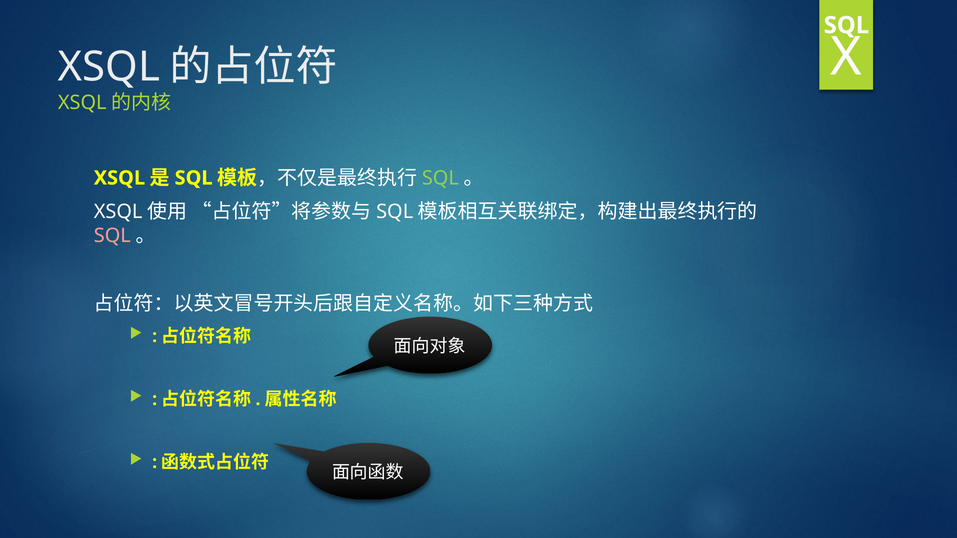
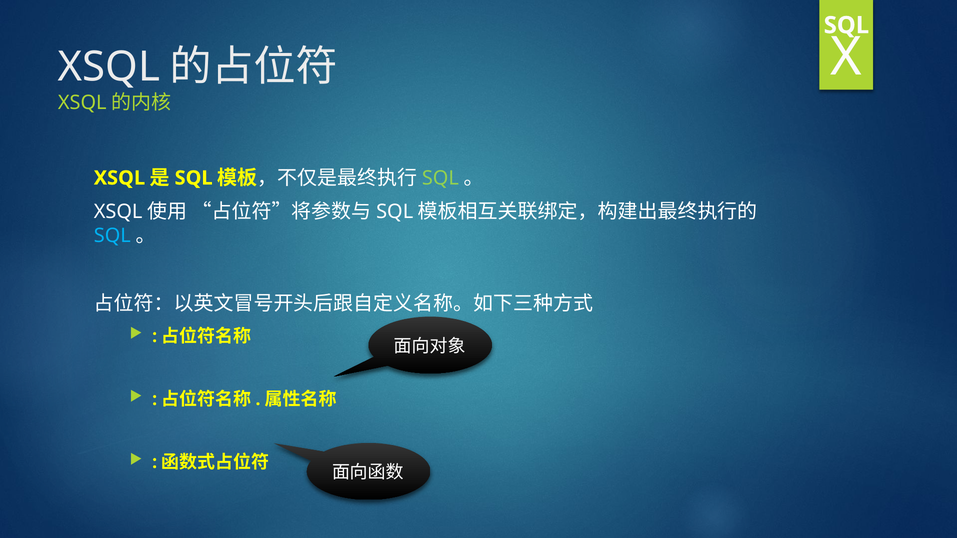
SQL colour: pink -> light blue (112, 236)
